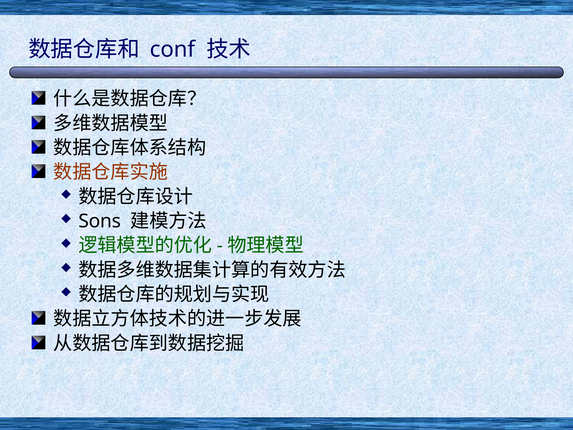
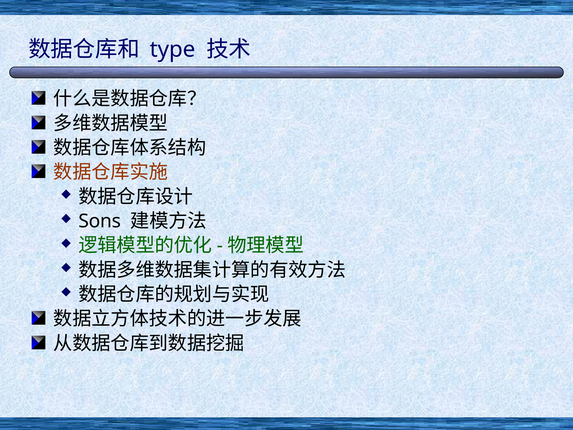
conf: conf -> type (173, 49)
